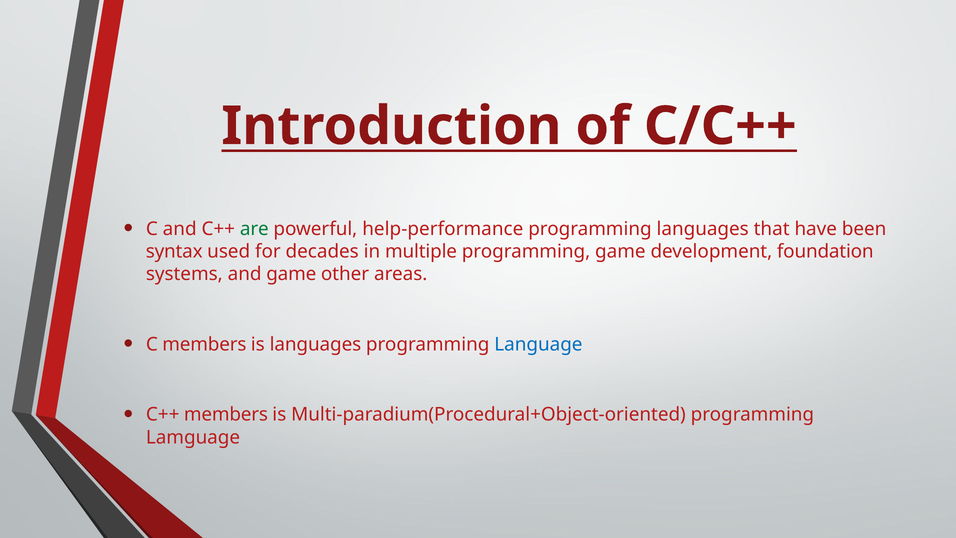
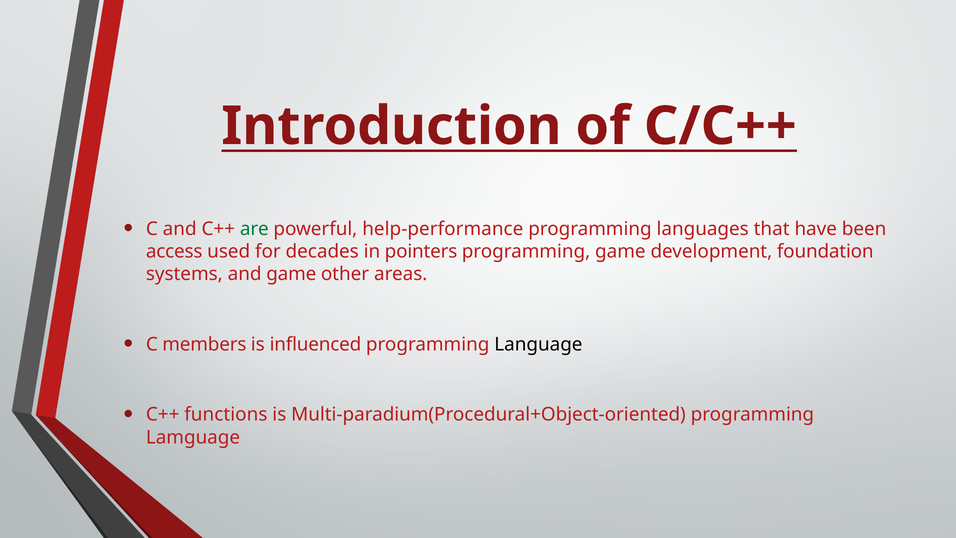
syntax: syntax -> access (174, 251)
multiple: multiple -> pointers (421, 251)
is languages: languages -> influenced (315, 344)
Language colour: blue -> black (538, 344)
C++ members: members -> functions (226, 414)
